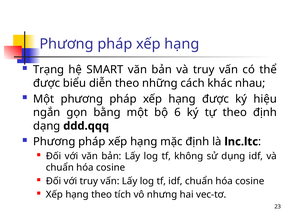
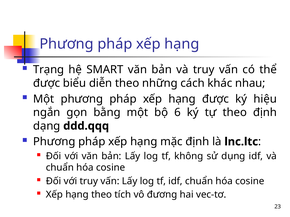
nhưng: nhưng -> đương (162, 195)
